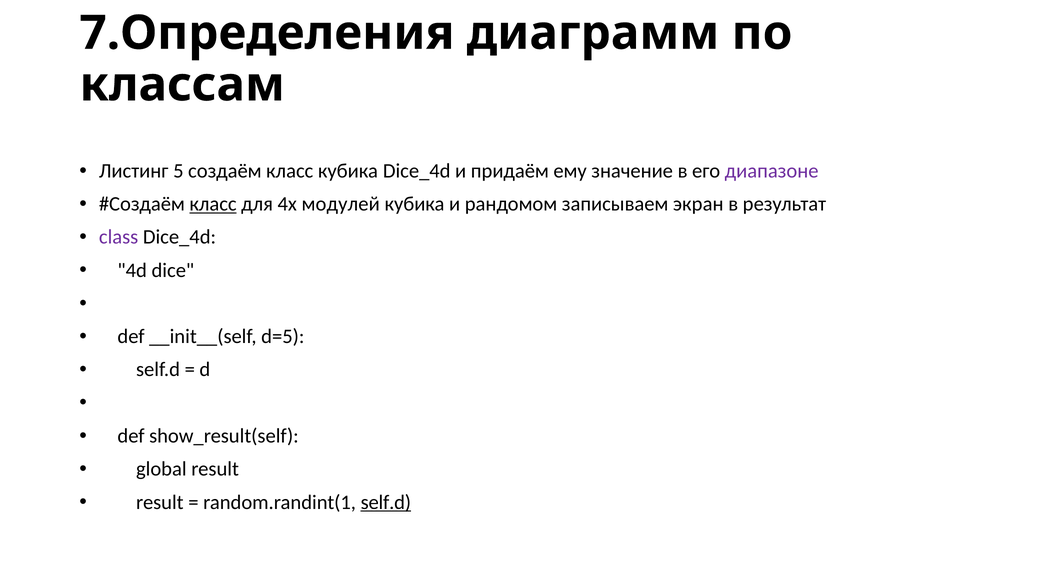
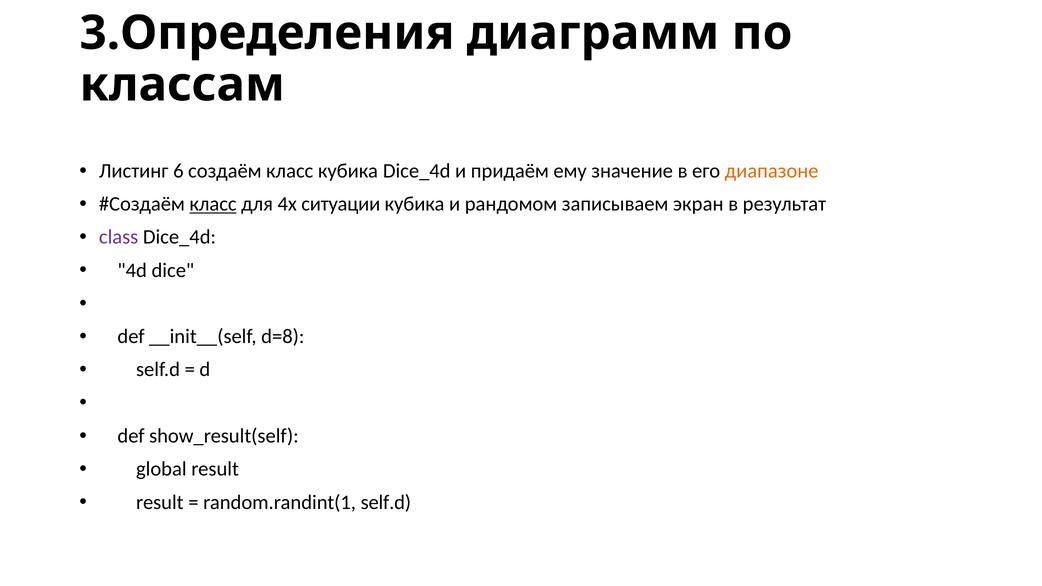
7.Определения: 7.Определения -> 3.Определения (267, 33)
5: 5 -> 6 (178, 171)
диапазоне colour: purple -> orange (772, 171)
модулей: модулей -> ситуации (341, 204)
d=5: d=5 -> d=8 (283, 337)
self.d underline: present -> none (386, 502)
